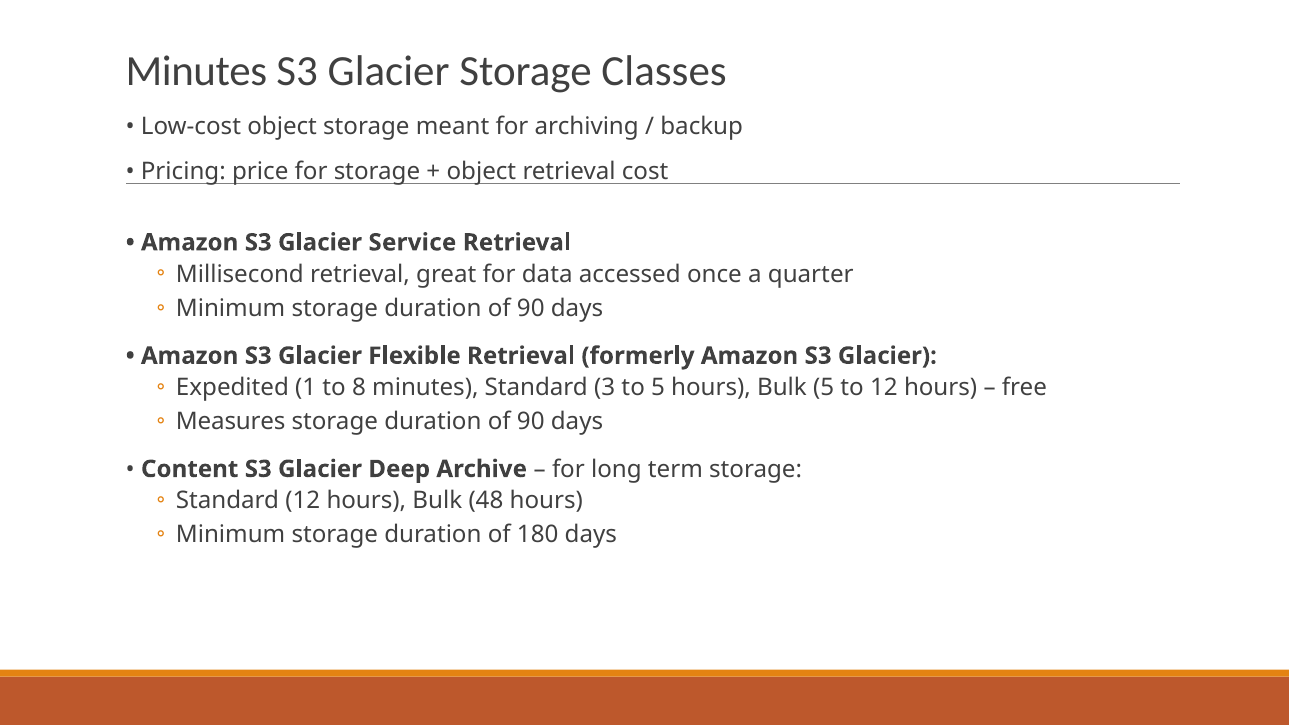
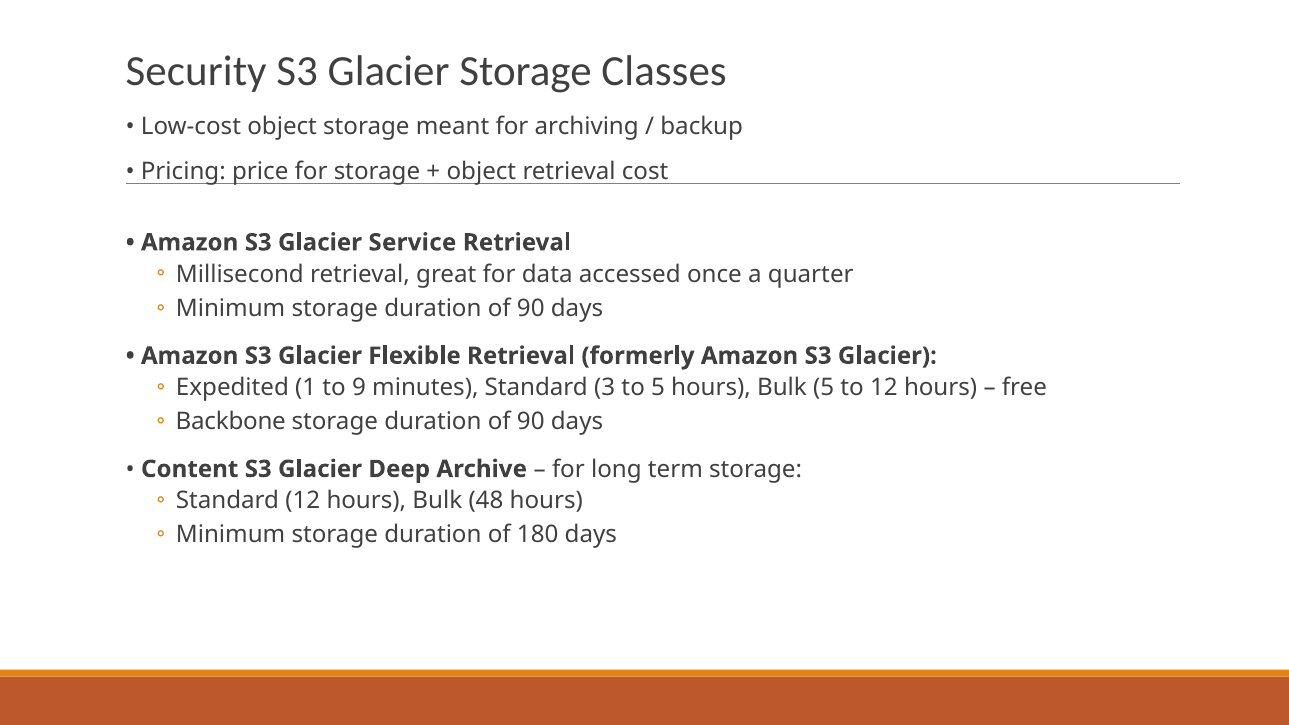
Minutes: Minutes -> Security (196, 71)
8: 8 -> 9 (359, 387)
Measures: Measures -> Backbone (231, 422)
